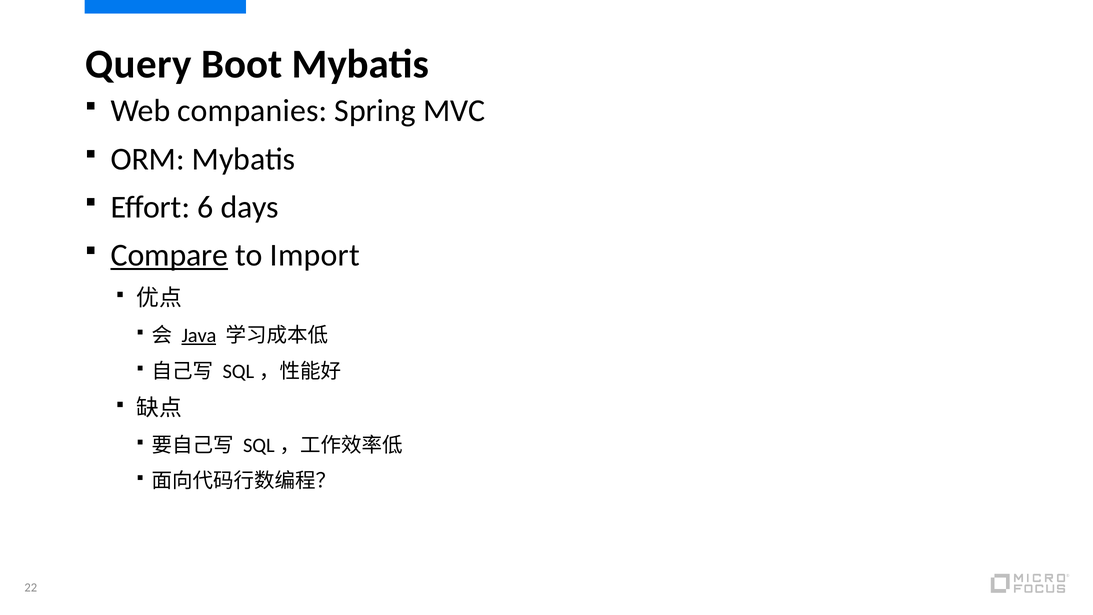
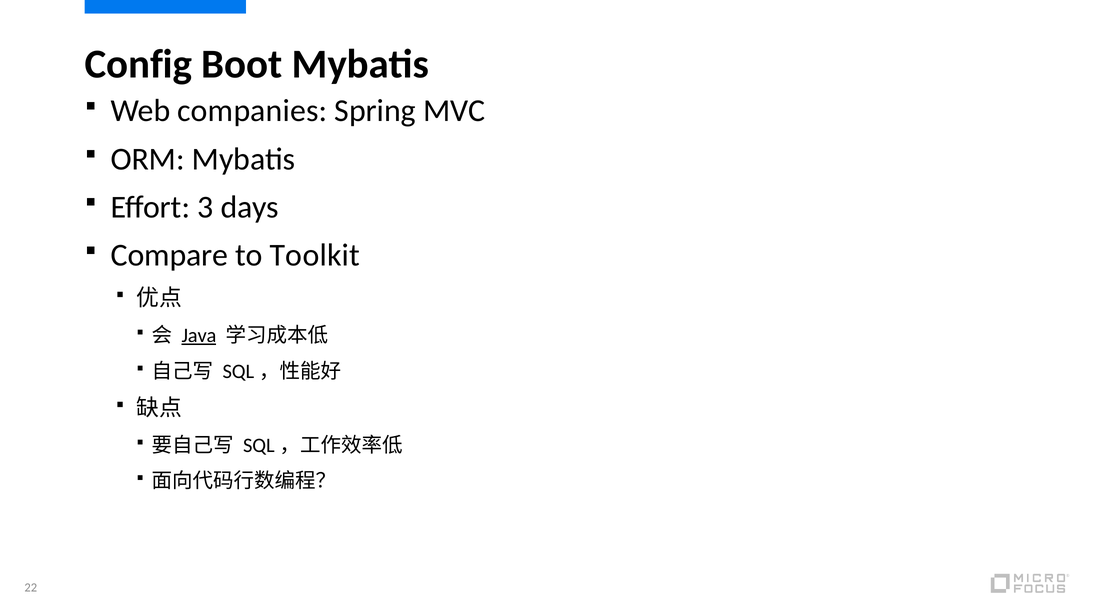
Query: Query -> Config (139, 64)
6: 6 -> 3 (205, 207)
Compare underline: present -> none (169, 255)
Import: Import -> Toolkit (315, 255)
